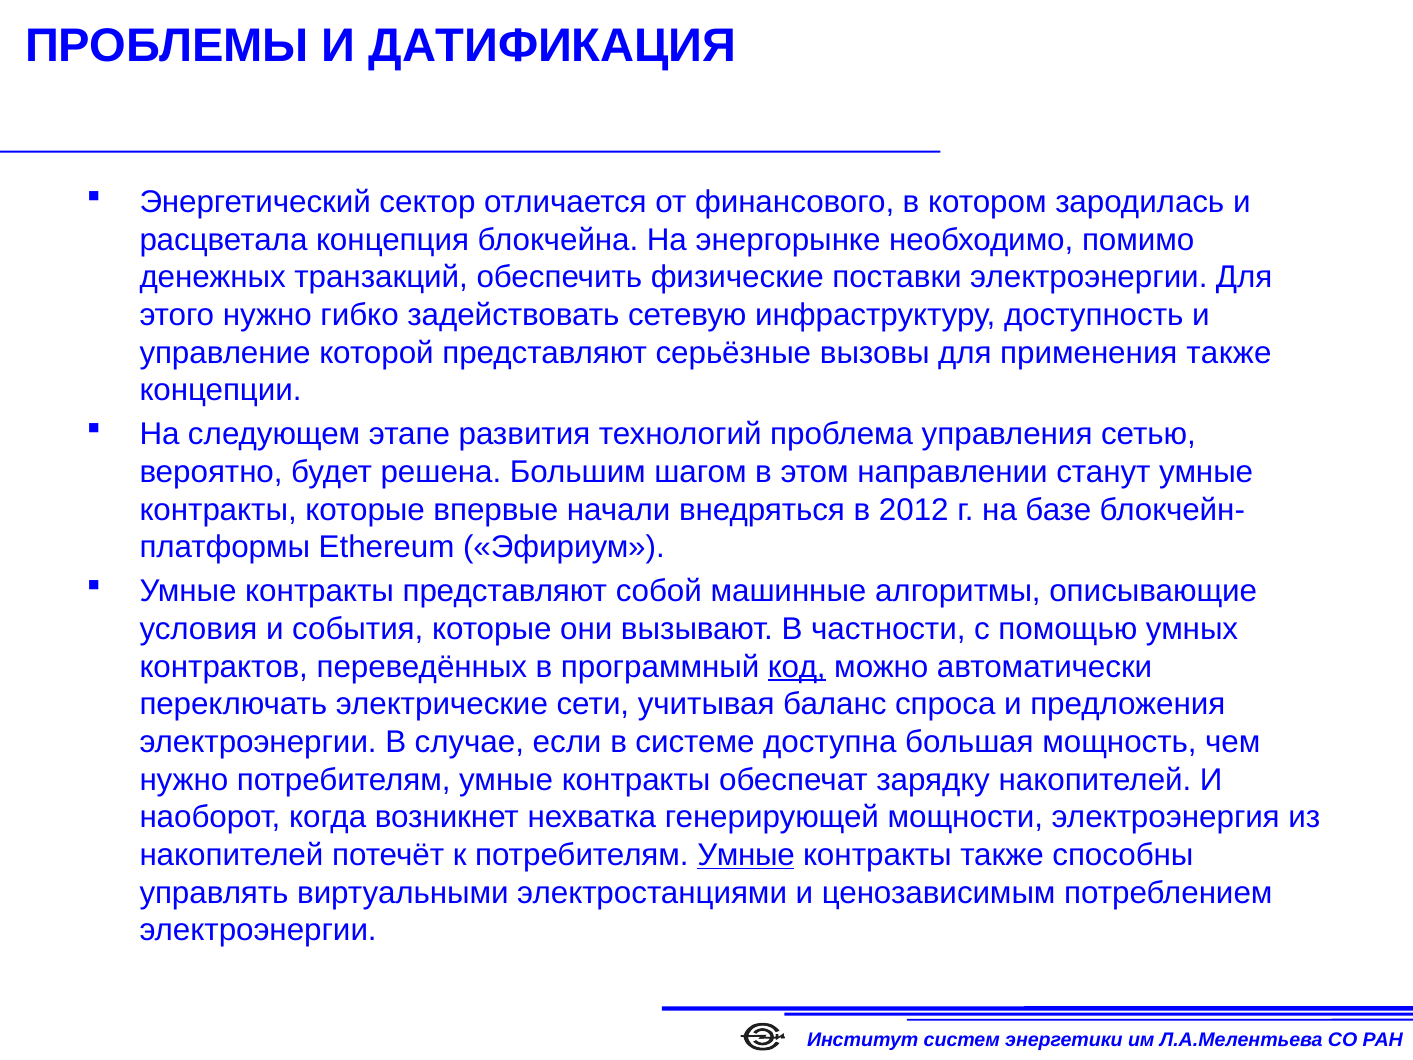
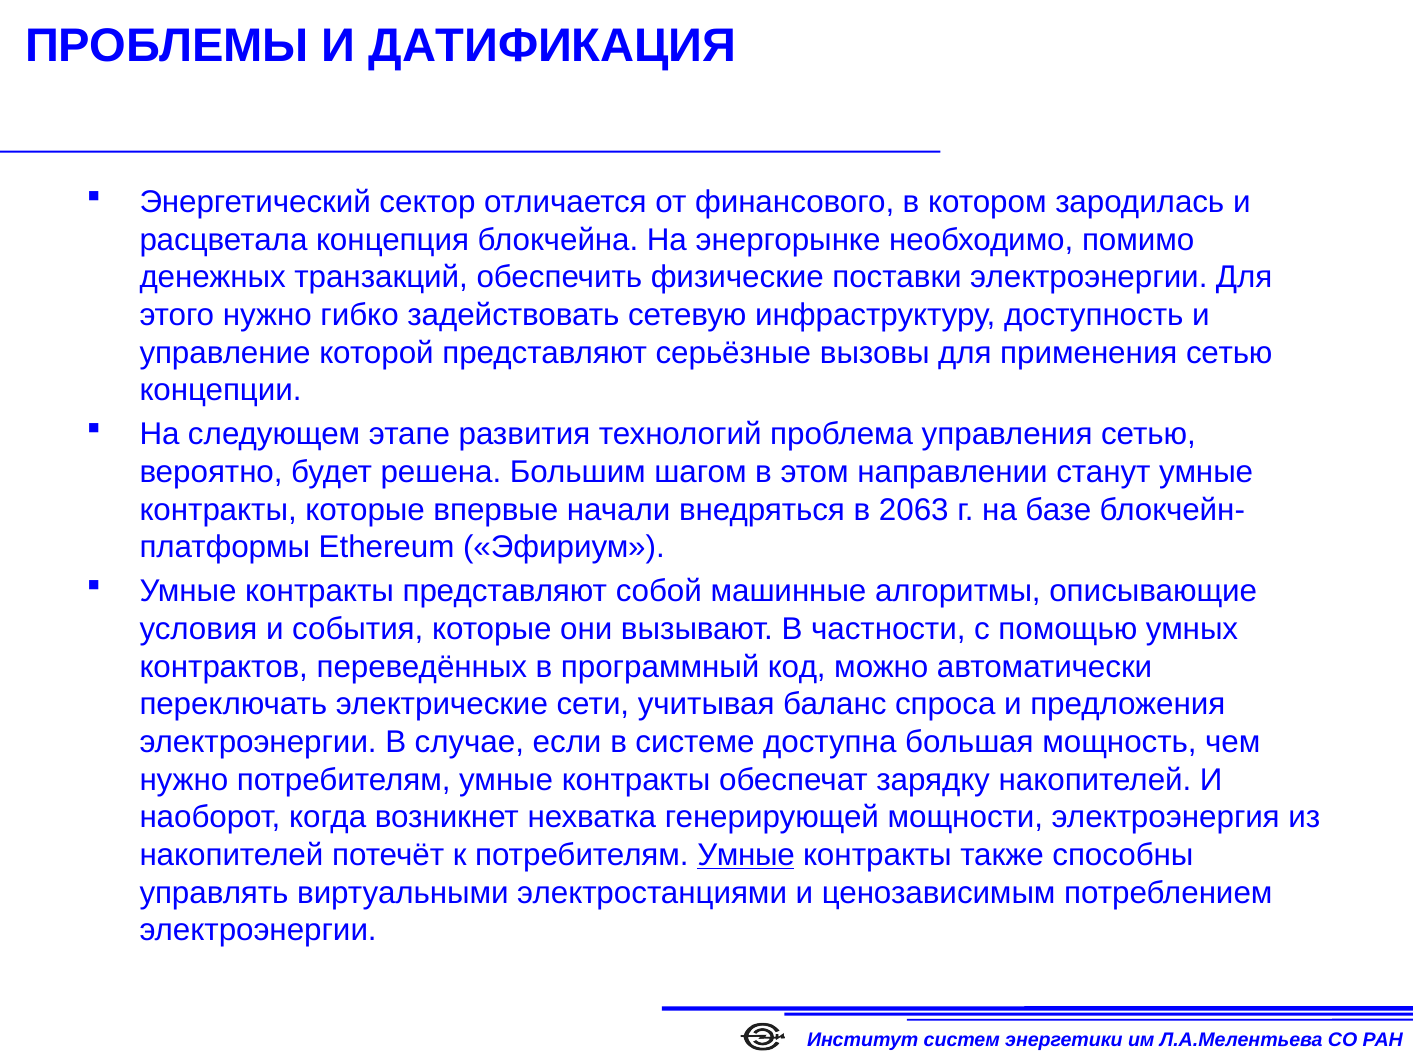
применения также: также -> сетью (1229, 353)
2012: 2012 -> 2063 (914, 510)
код underline: present -> none (797, 666)
